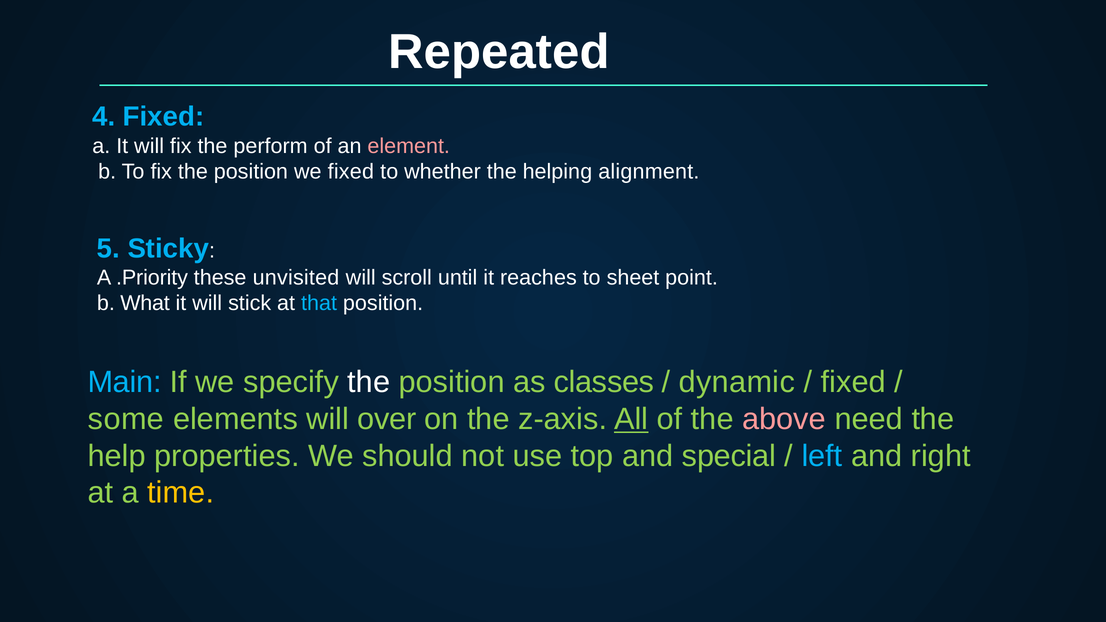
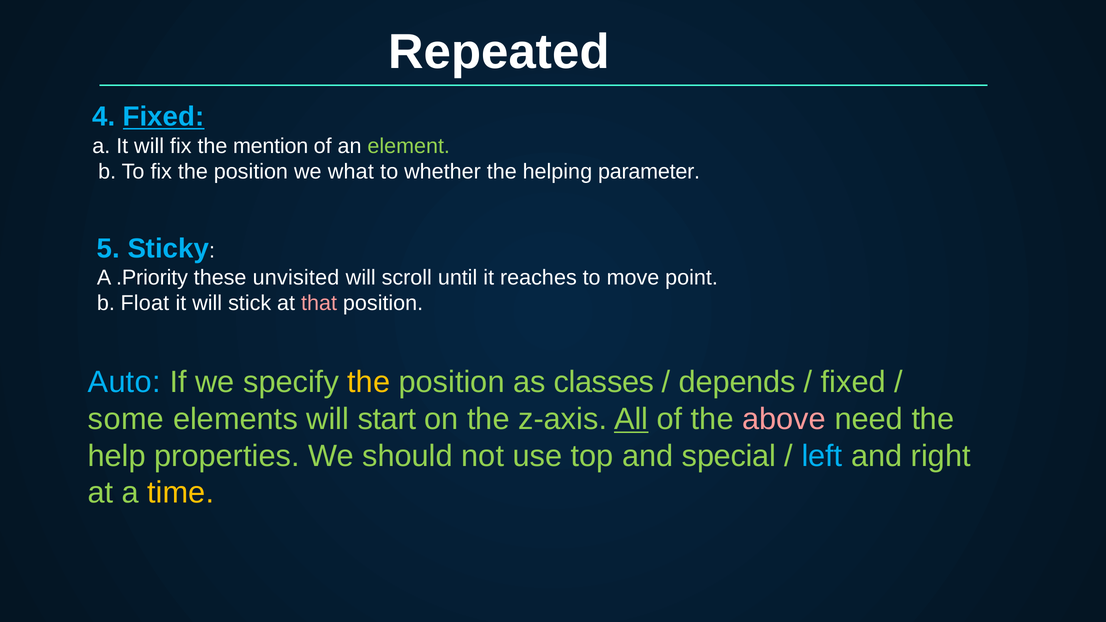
Fixed underline: none -> present (164, 117)
perform: perform -> mention (271, 146)
element colour: pink -> light green (409, 146)
we fixed: fixed -> what (351, 172)
alignment: alignment -> parameter (649, 172)
sheet: sheet -> move (633, 278)
What: What -> Float (145, 303)
that colour: light blue -> pink (319, 303)
Main: Main -> Auto (124, 382)
the colour: white -> yellow (369, 382)
dynamic: dynamic -> depends (737, 382)
over: over -> start (387, 419)
